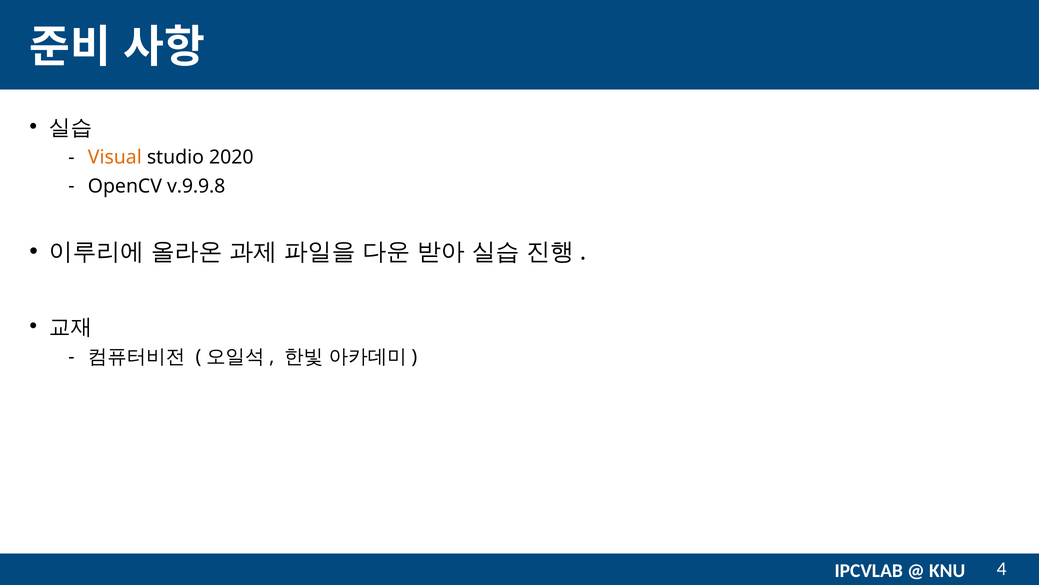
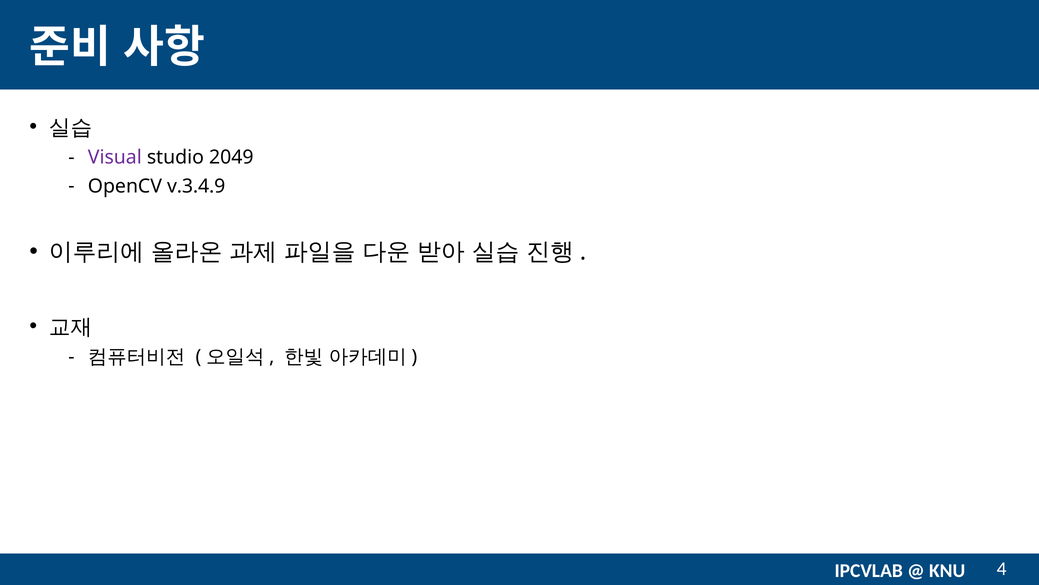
Visual colour: orange -> purple (115, 157)
2020: 2020 -> 2049 (231, 157)
v.9.9.8: v.9.9.8 -> v.3.4.9 (196, 186)
